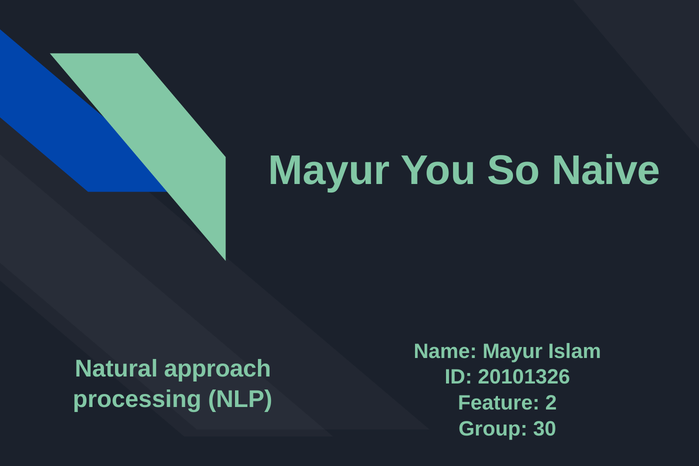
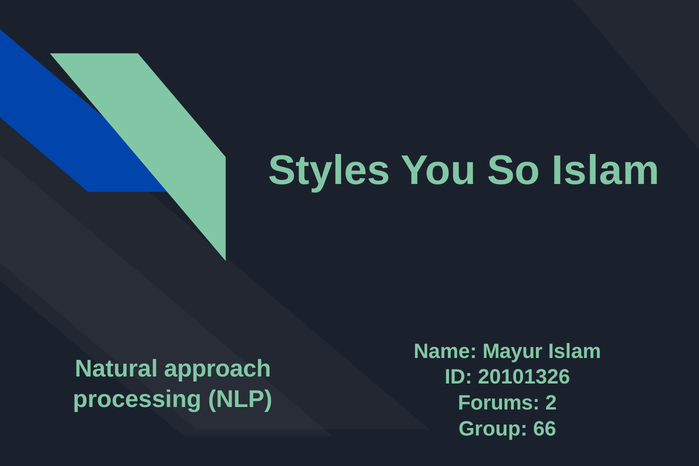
Mayur: Mayur -> Styles (329, 171)
So Naive: Naive -> Islam (606, 171)
Feature: Feature -> Forums (499, 403)
30: 30 -> 66 (545, 429)
